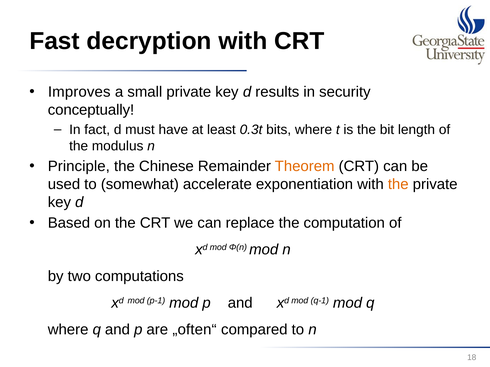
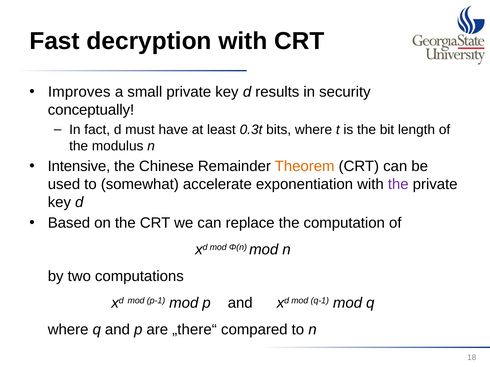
Principle: Principle -> Intensive (79, 166)
the colour: orange -> purple (398, 184)
„often“: „often“ -> „there“ (195, 330)
